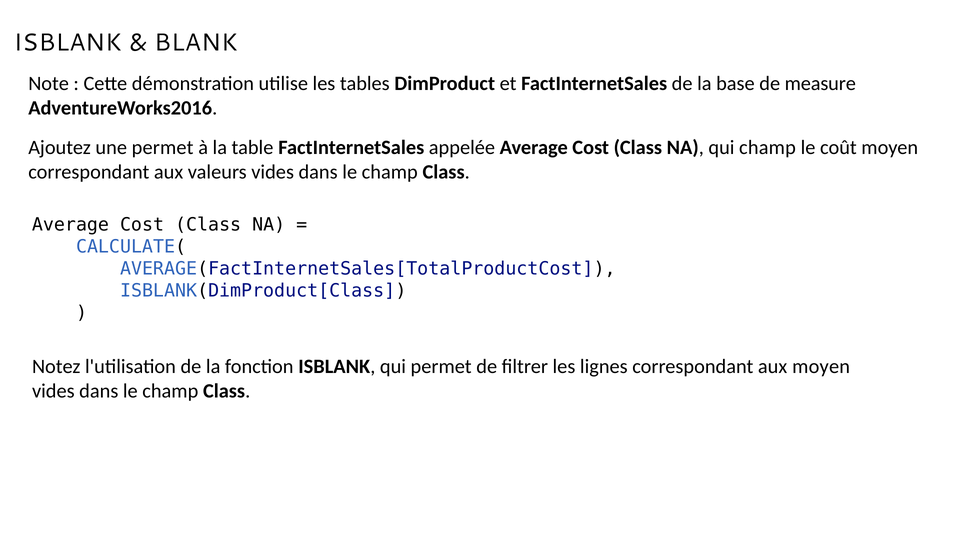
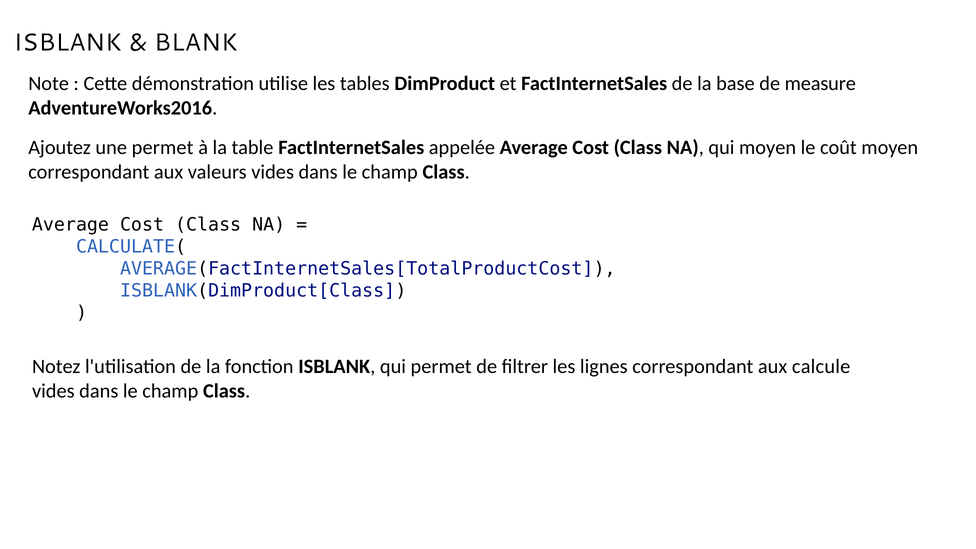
qui champ: champ -> moyen (768, 147)
aux moyen: moyen -> calcule (821, 367)
